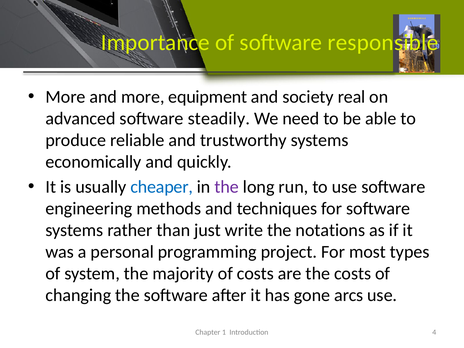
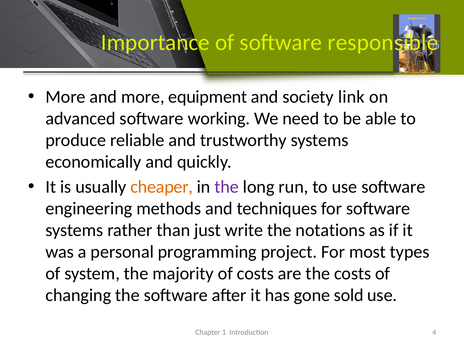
real: real -> link (351, 97)
steadily: steadily -> working (219, 118)
cheaper colour: blue -> orange (162, 187)
arcs: arcs -> sold (349, 295)
